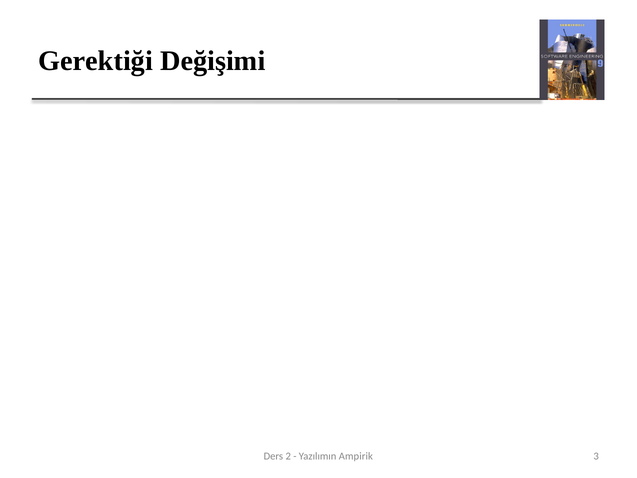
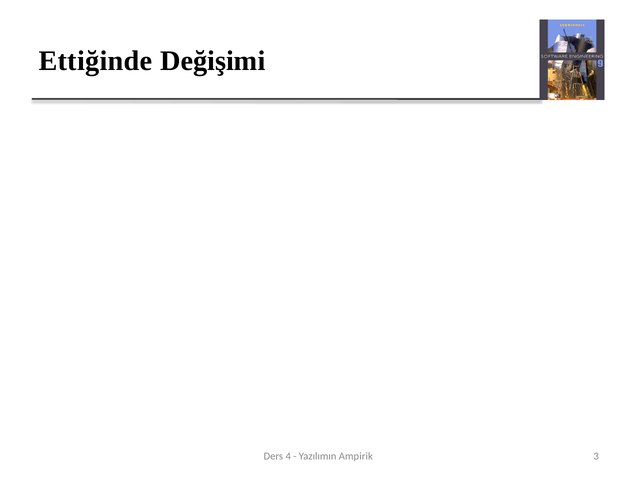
Gerektiği: Gerektiği -> Ettiğinde (95, 61)
2: 2 -> 4 (288, 456)
